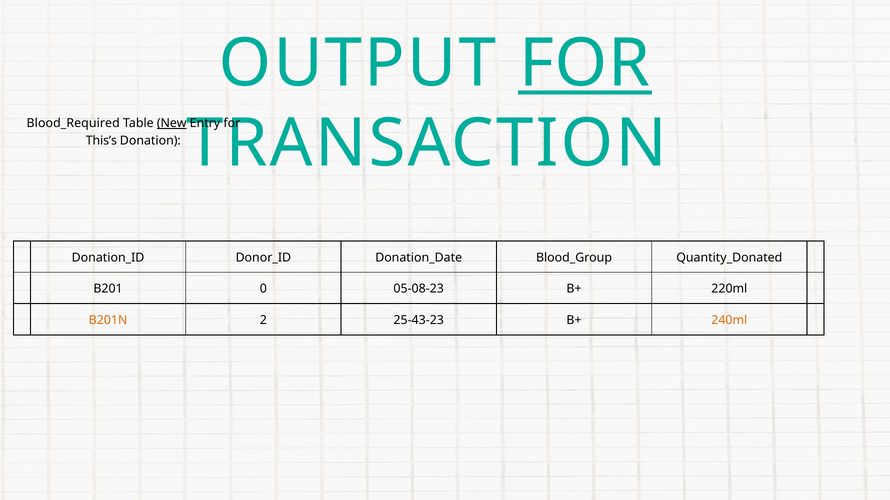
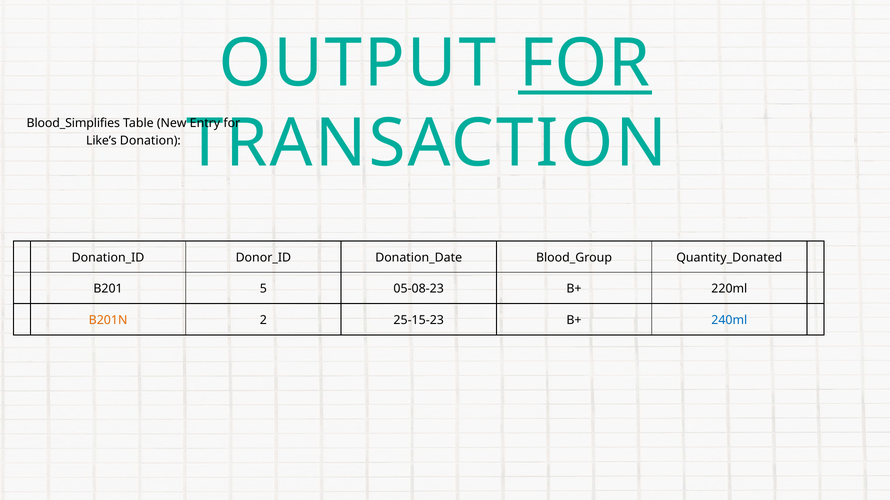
Blood_Required: Blood_Required -> Blood_Simplifies (73, 123)
New underline: present -> none (172, 123)
This’s: This’s -> Like’s (101, 141)
0: 0 -> 5 (263, 289)
25-43-23: 25-43-23 -> 25-15-23 (419, 321)
240ml colour: orange -> blue (729, 321)
